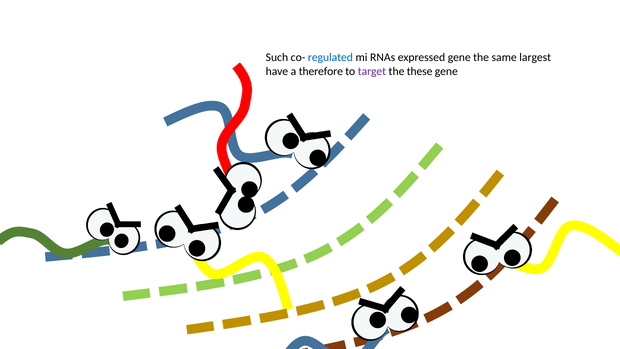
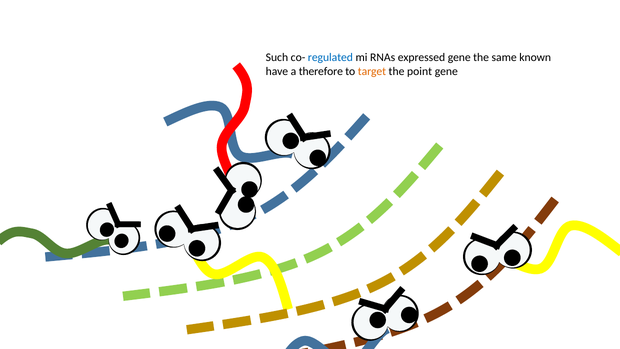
largest: largest -> known (535, 57)
target colour: purple -> orange (372, 71)
these: these -> point (420, 71)
